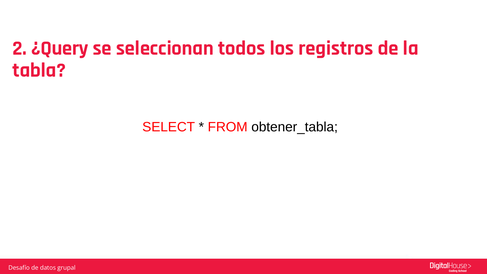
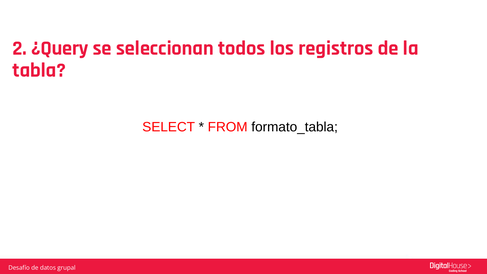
obtener_tabla: obtener_tabla -> formato_tabla (295, 127)
